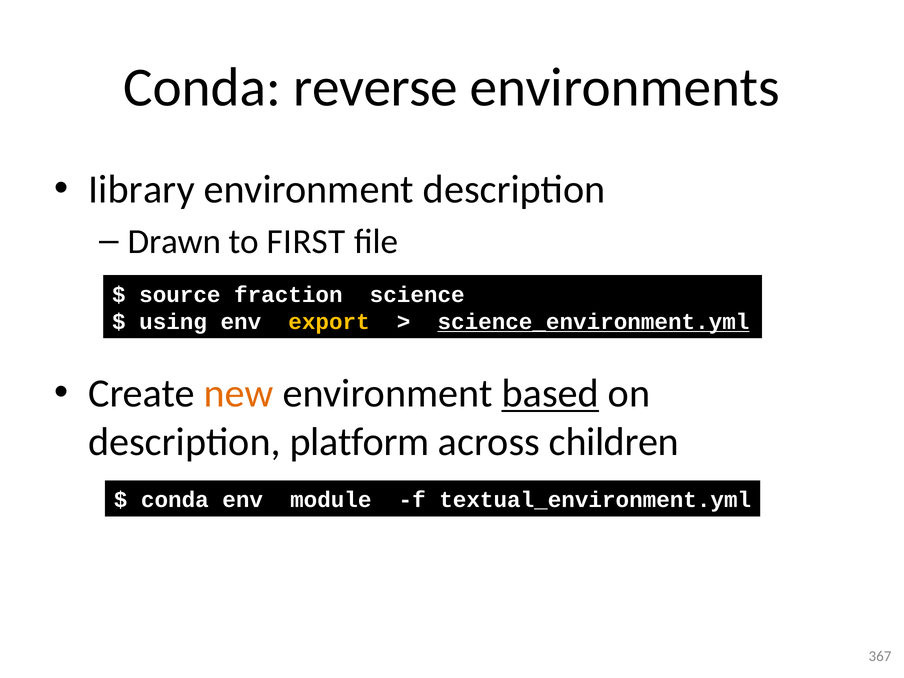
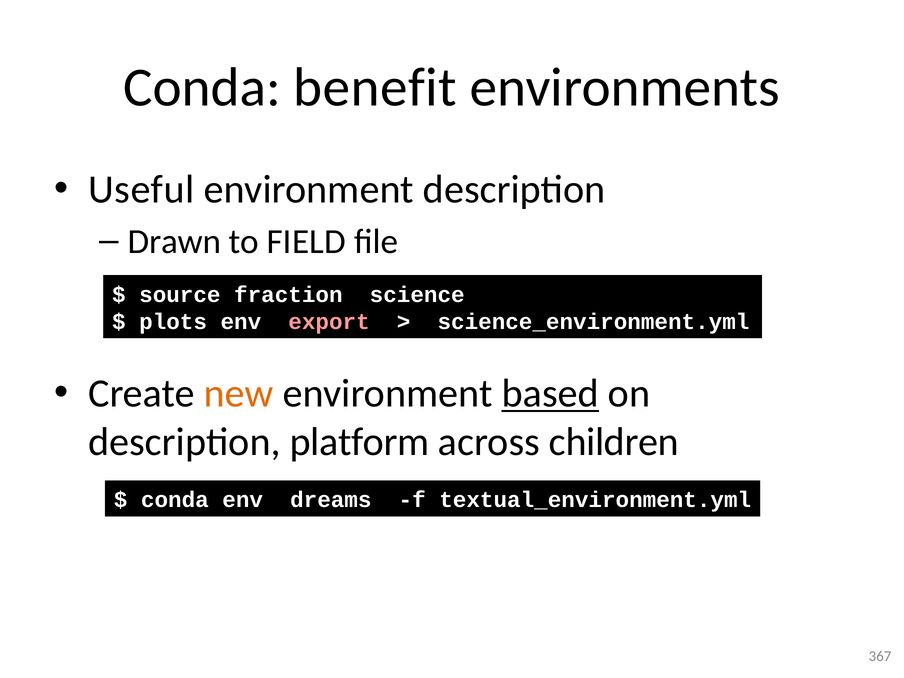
reverse: reverse -> benefit (375, 88)
Iibrary: Iibrary -> Useful (141, 190)
FIRST: FIRST -> FIELD (306, 242)
using: using -> plots (173, 322)
export colour: yellow -> pink (329, 322)
science_environment.yml underline: present -> none (593, 322)
module: module -> dreams (331, 500)
